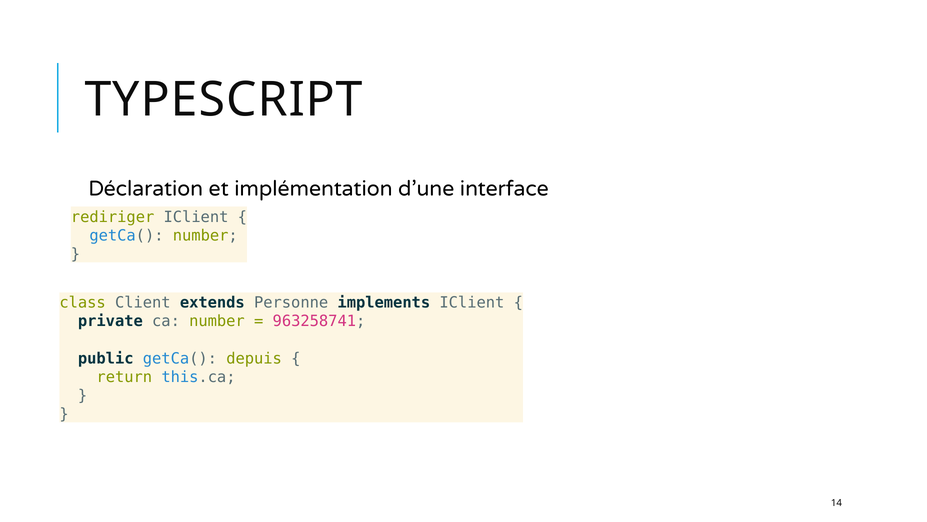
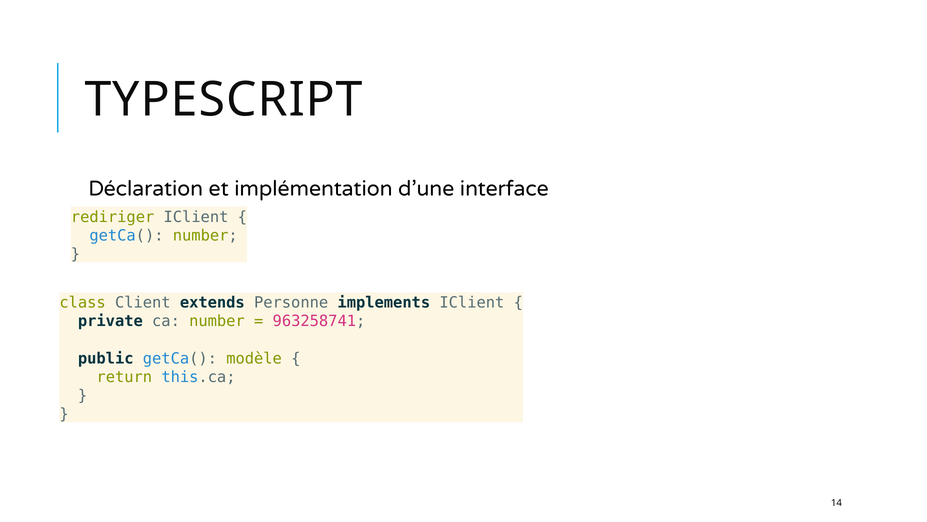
depuis: depuis -> modèle (254, 358)
